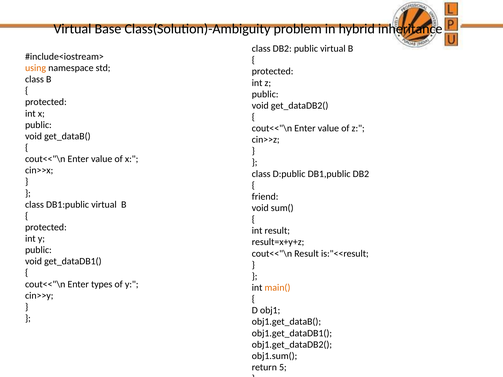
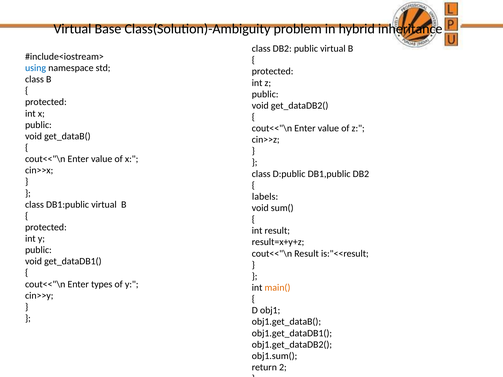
using colour: orange -> blue (36, 68)
friend: friend -> labels (265, 197)
5: 5 -> 2 (283, 368)
